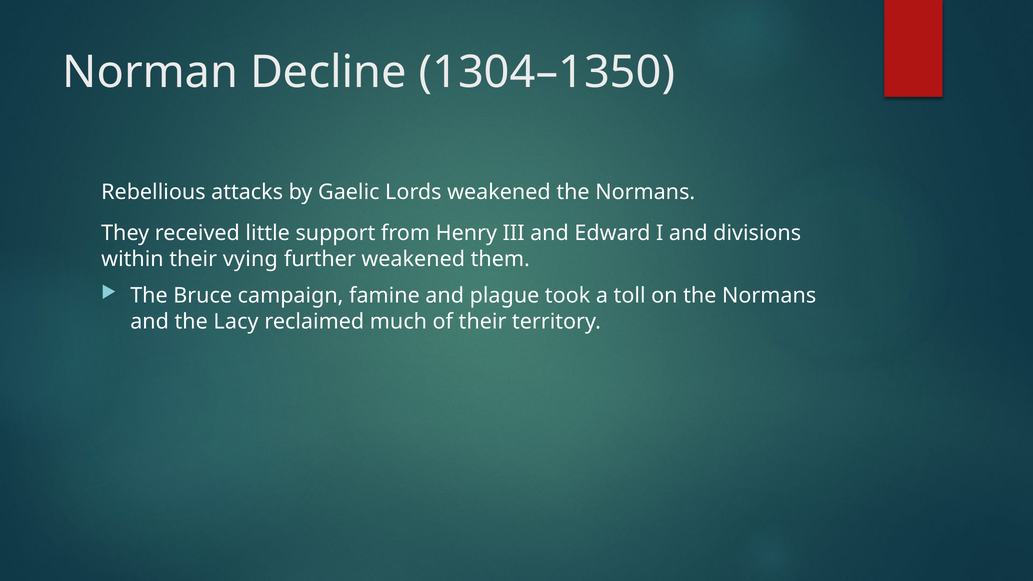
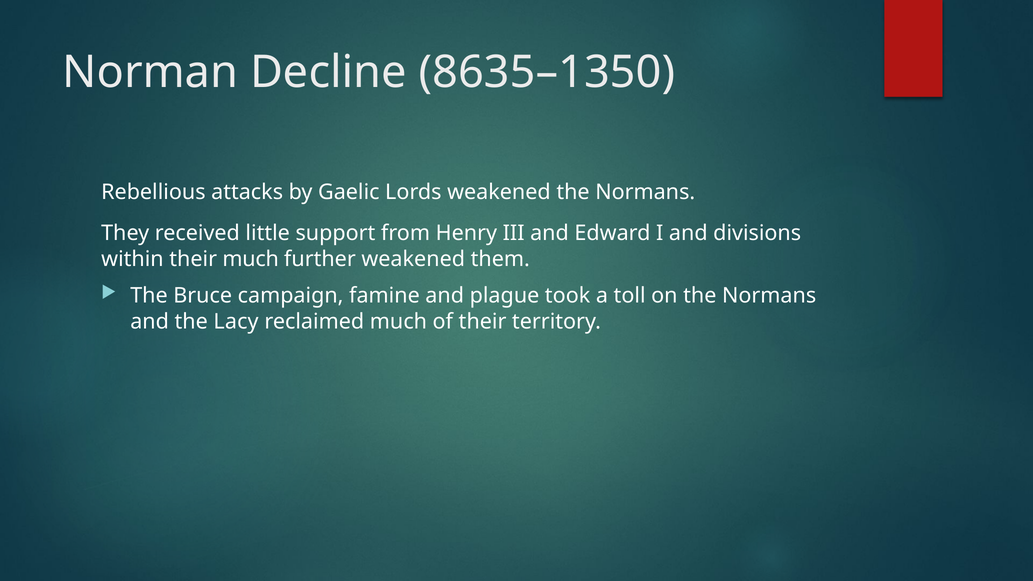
1304–1350: 1304–1350 -> 8635–1350 (547, 73)
their vying: vying -> much (251, 259)
